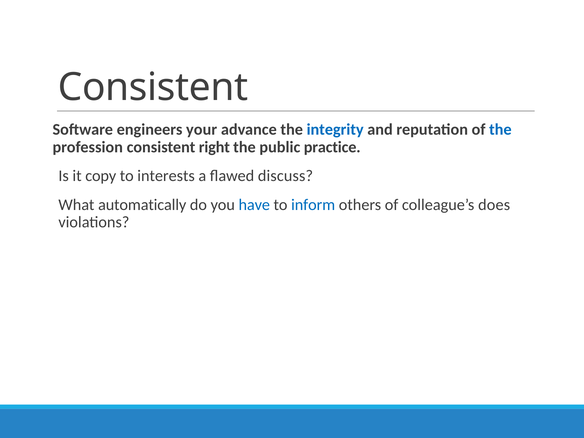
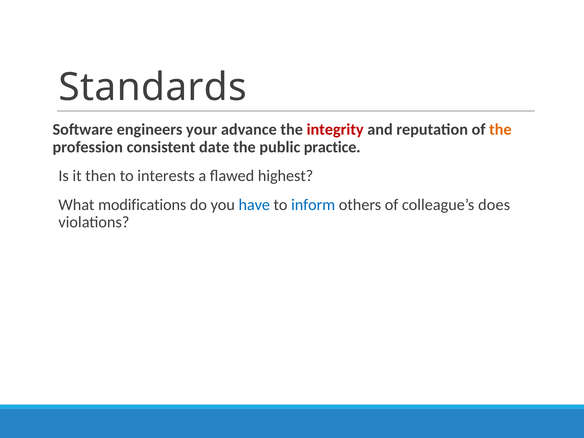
Consistent: Consistent -> Standards (153, 87)
integrity colour: blue -> red (335, 129)
the colour: blue -> orange (500, 129)
right: right -> date (214, 147)
copy: copy -> then (101, 176)
discuss: discuss -> highest (286, 176)
automatically: automatically -> modifications (142, 205)
